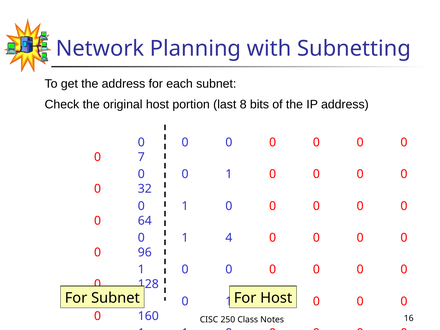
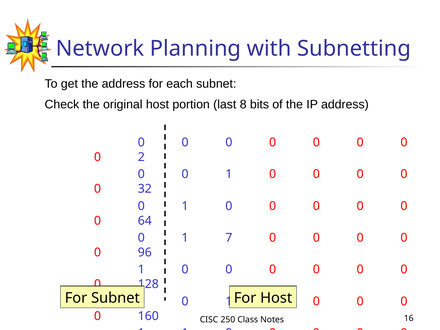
7: 7 -> 2 (141, 157)
4: 4 -> 7 (229, 238)
